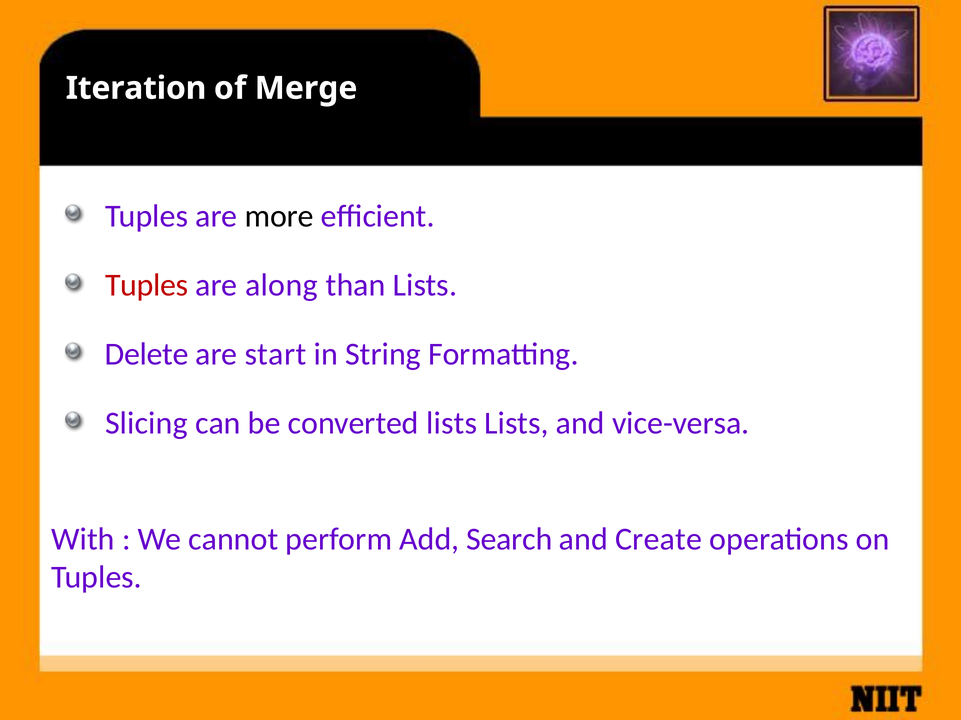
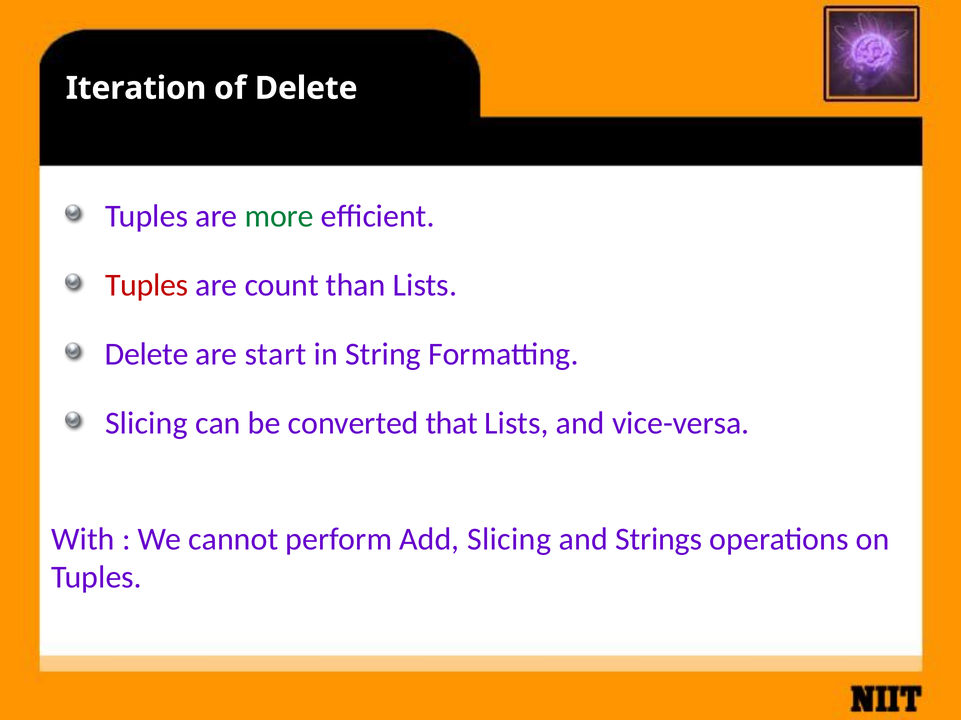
of Merge: Merge -> Delete (306, 88)
more colour: black -> green (279, 216)
along: along -> count (282, 285)
converted lists: lists -> that (452, 424)
Add Search: Search -> Slicing (509, 540)
Create: Create -> Strings (659, 540)
